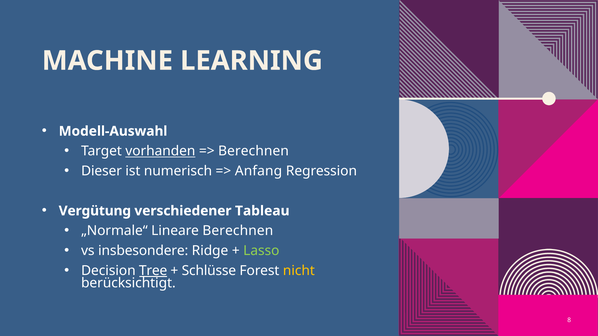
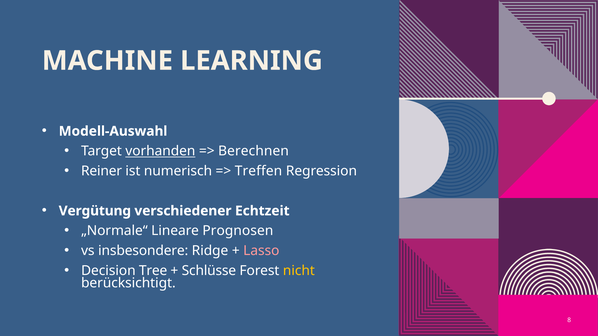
Dieser: Dieser -> Reiner (102, 171)
Anfang: Anfang -> Treffen (258, 171)
Tableau: Tableau -> Echtzeit (262, 211)
Lineare Berechnen: Berechnen -> Prognosen (238, 231)
Lasso colour: light green -> pink (261, 251)
Tree underline: present -> none (153, 271)
